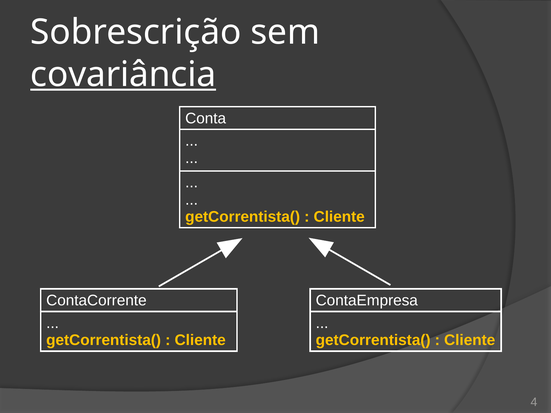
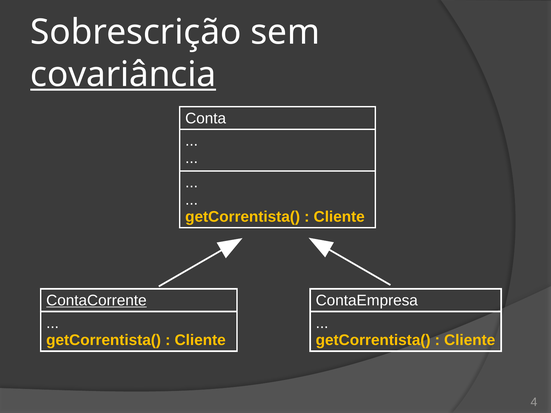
ContaCorrente underline: none -> present (96, 301)
